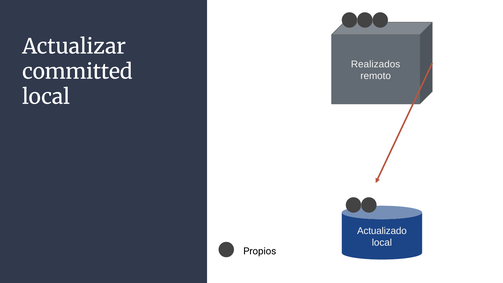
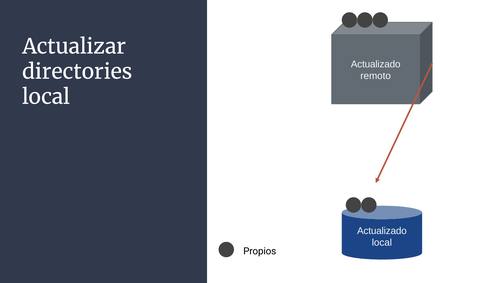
Realizados: Realizados -> Actualizado (376, 64)
committed: committed -> directories (77, 72)
